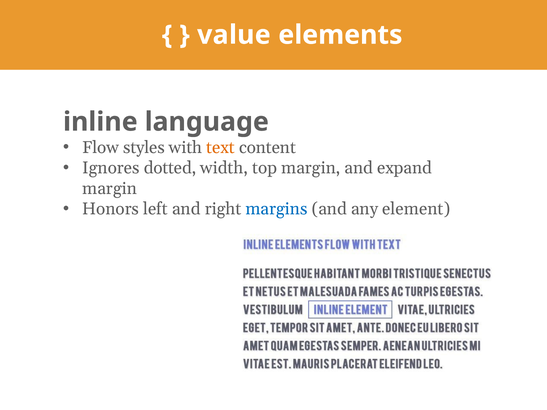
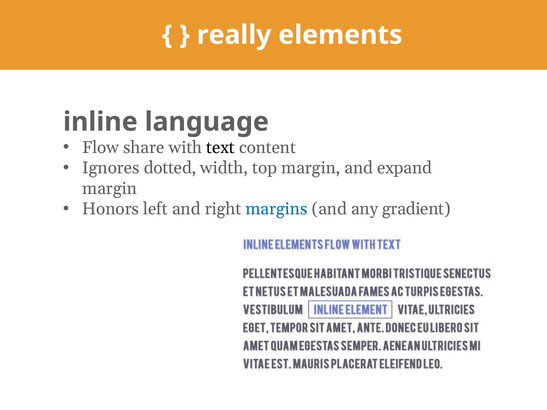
value: value -> really (234, 35)
styles: styles -> share (144, 148)
text colour: orange -> black (221, 148)
element: element -> gradient (416, 209)
